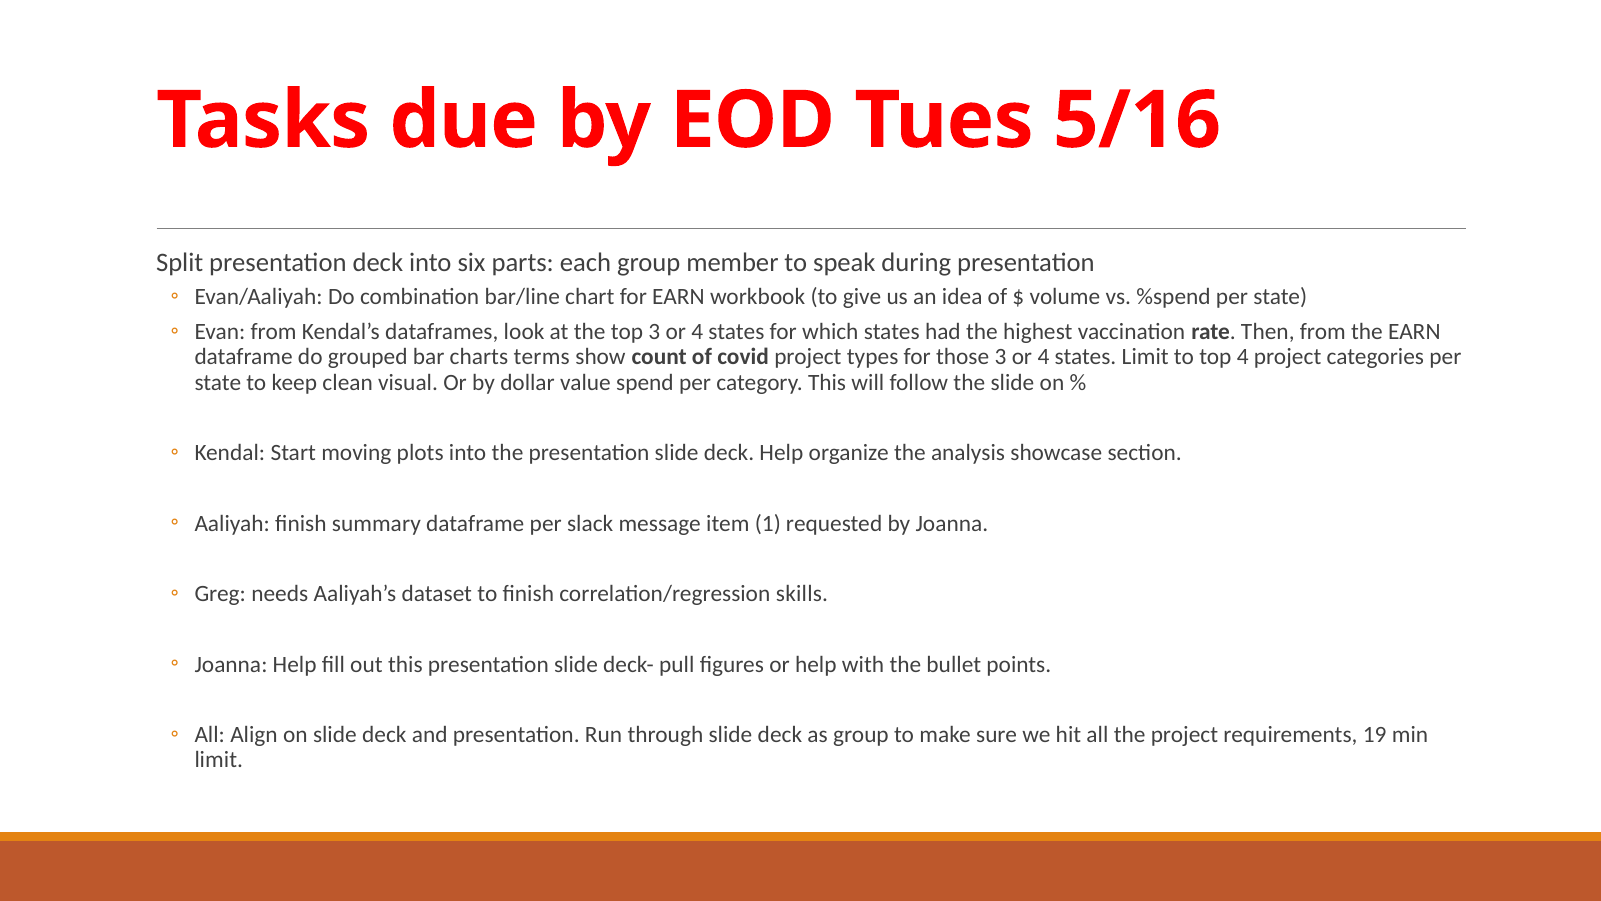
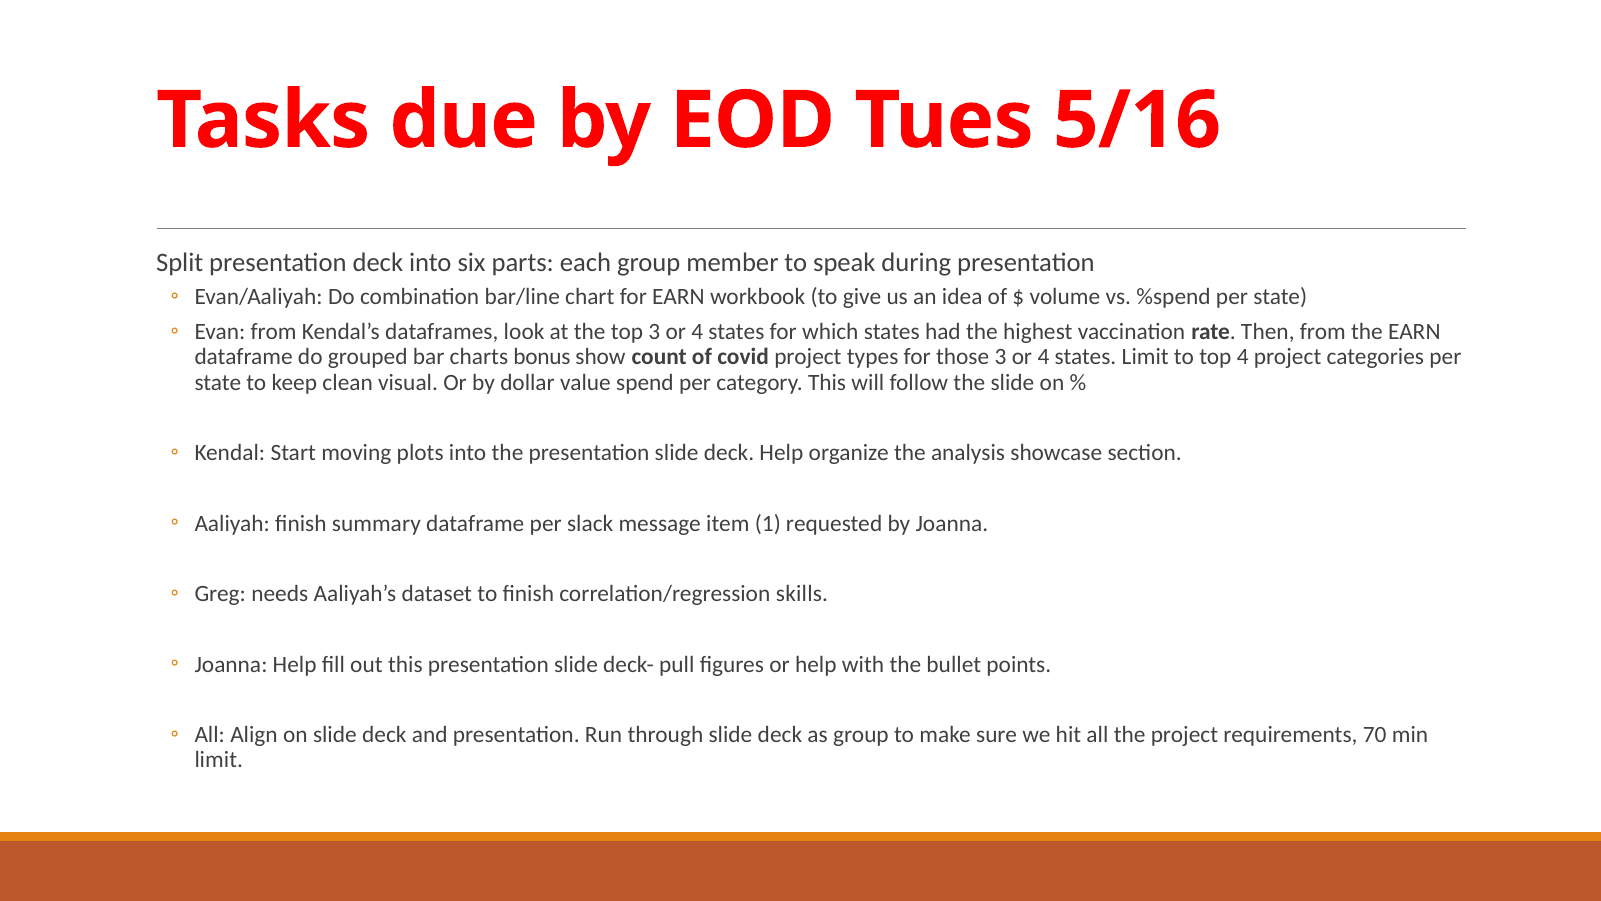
terms: terms -> bonus (542, 357)
19: 19 -> 70 (1375, 735)
